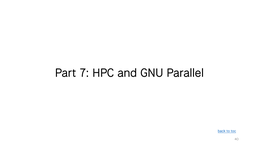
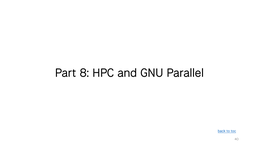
7: 7 -> 8 (84, 73)
